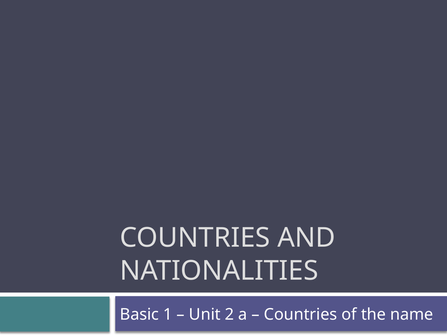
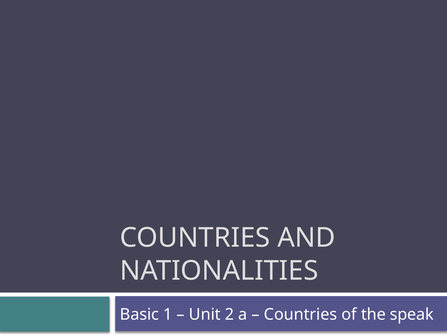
name: name -> speak (412, 314)
